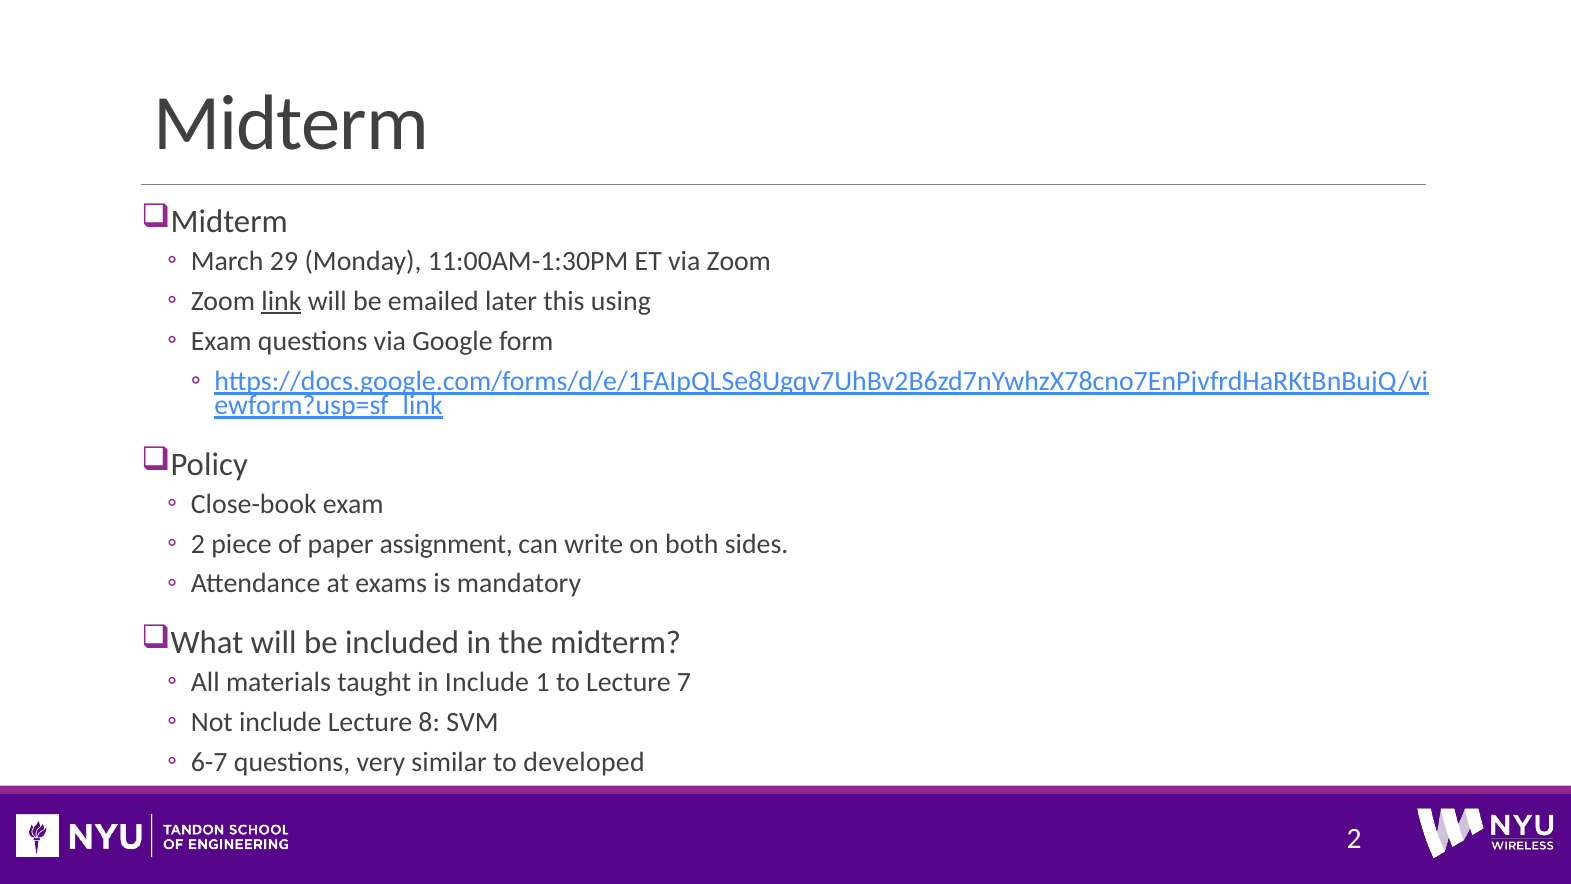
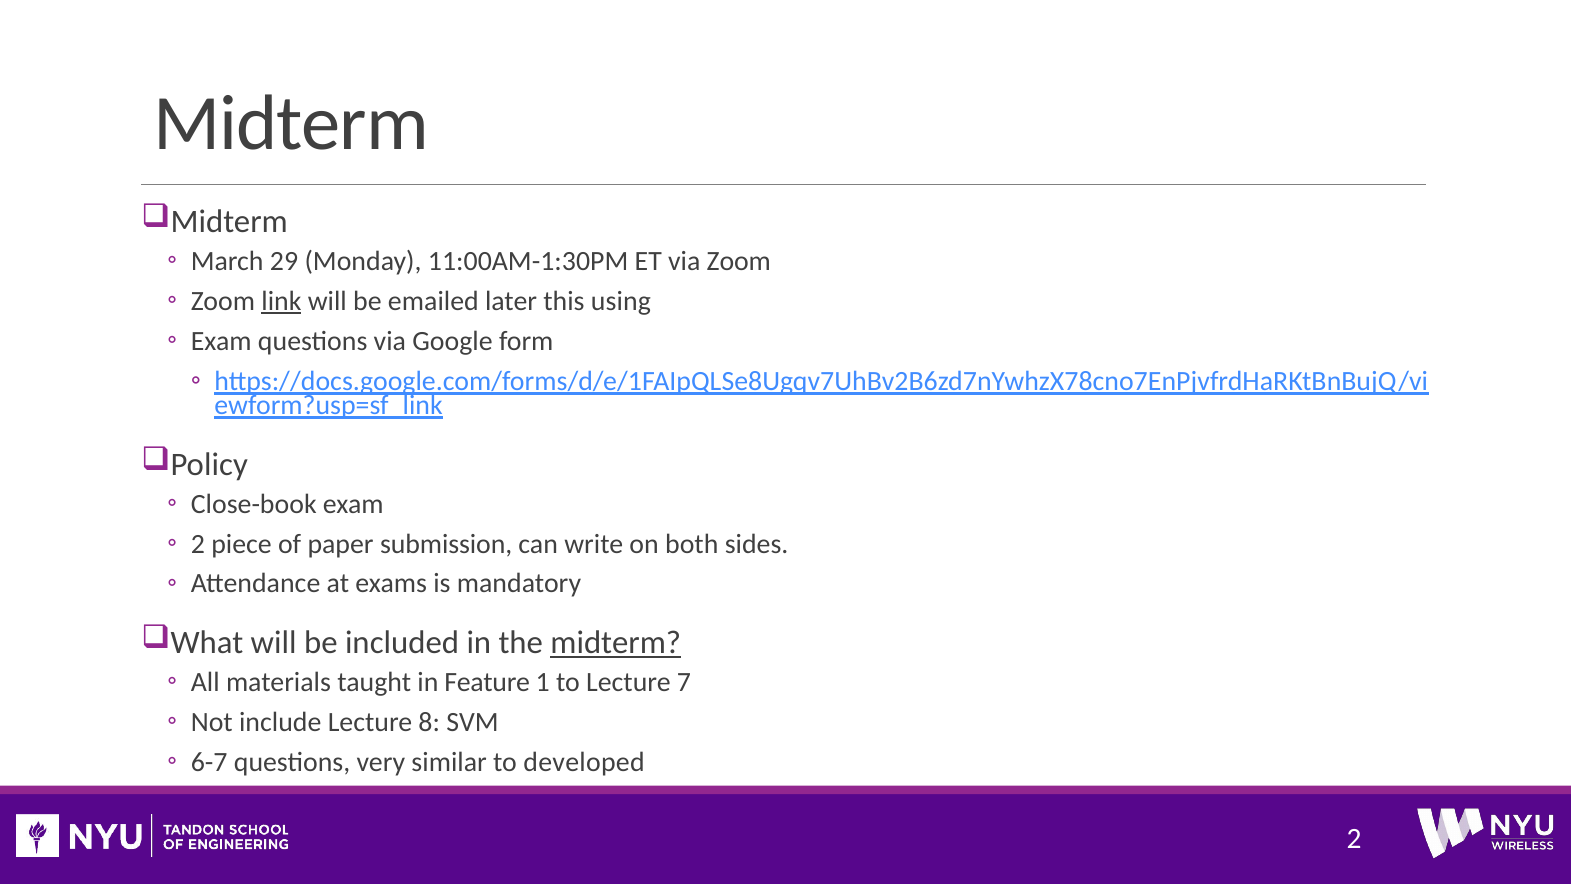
assignment: assignment -> submission (446, 544)
midterm underline: none -> present (616, 642)
in Include: Include -> Feature (487, 682)
